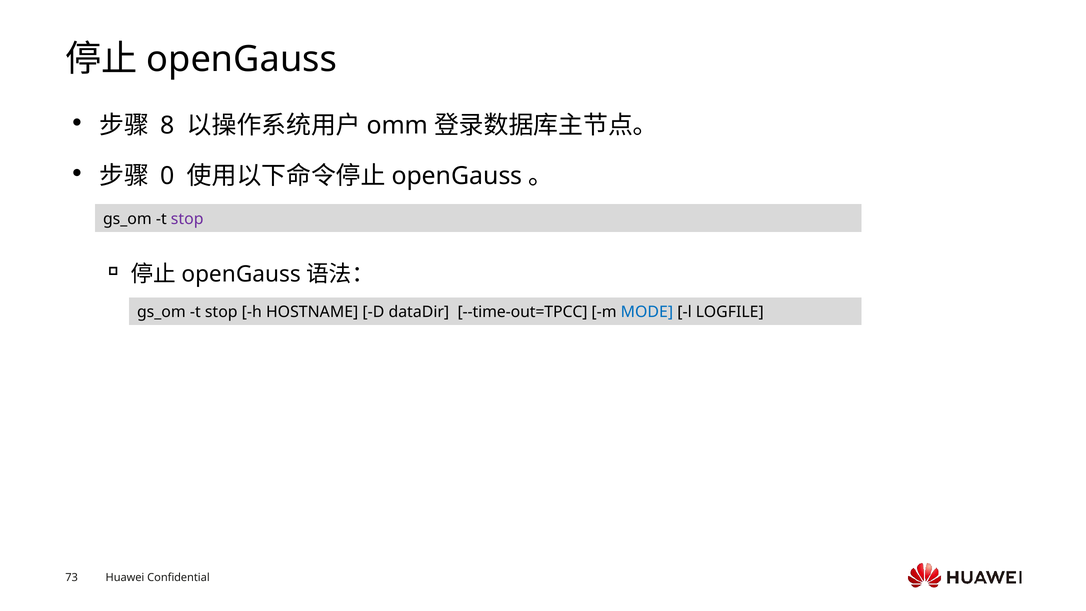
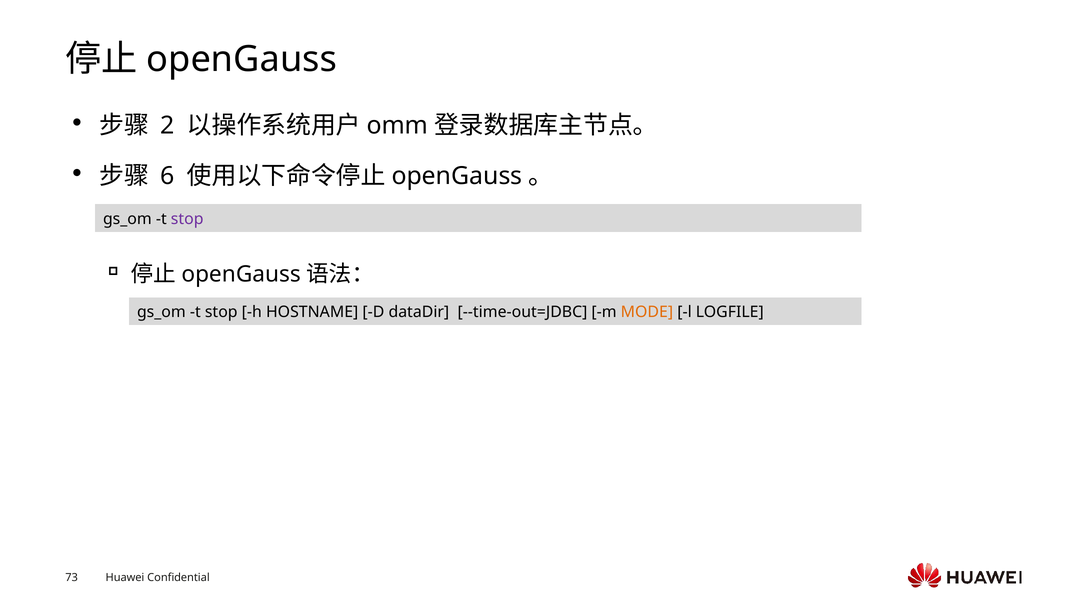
8: 8 -> 2 (167, 125)
0: 0 -> 6 (167, 176)
--time-out=TPCC: --time-out=TPCC -> --time-out=JDBC (522, 312)
MODE colour: blue -> orange (647, 312)
